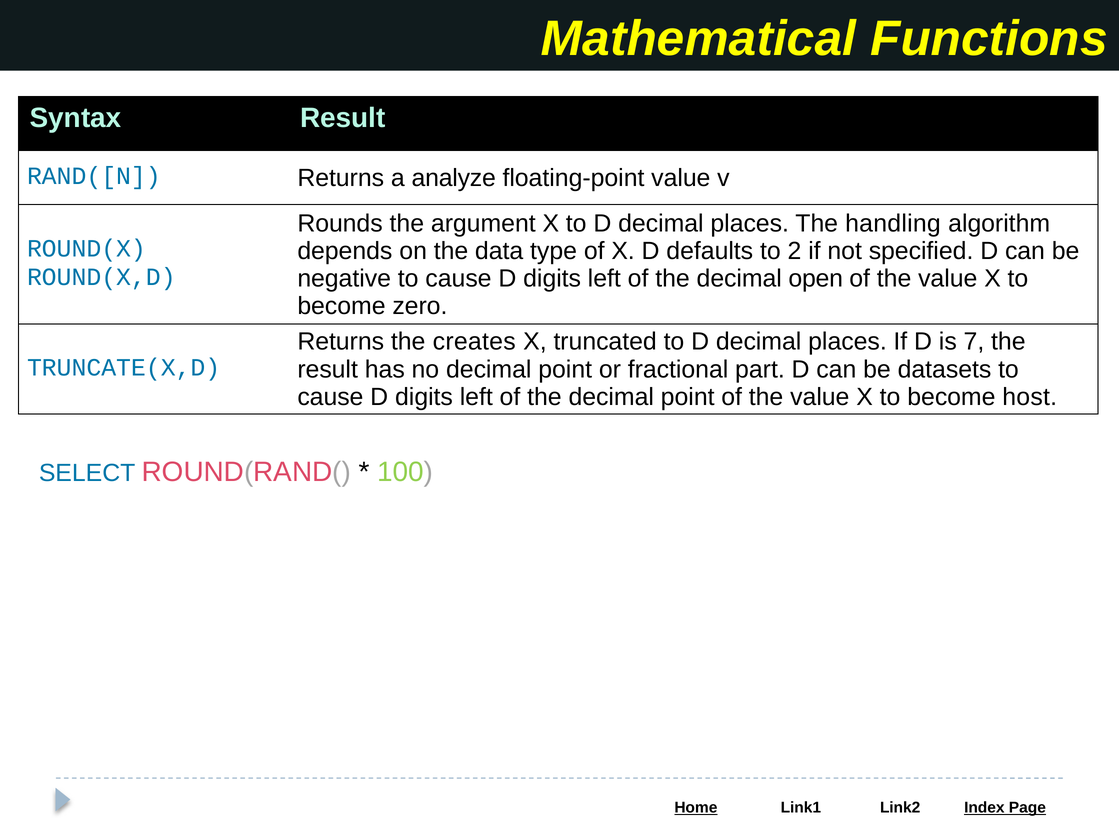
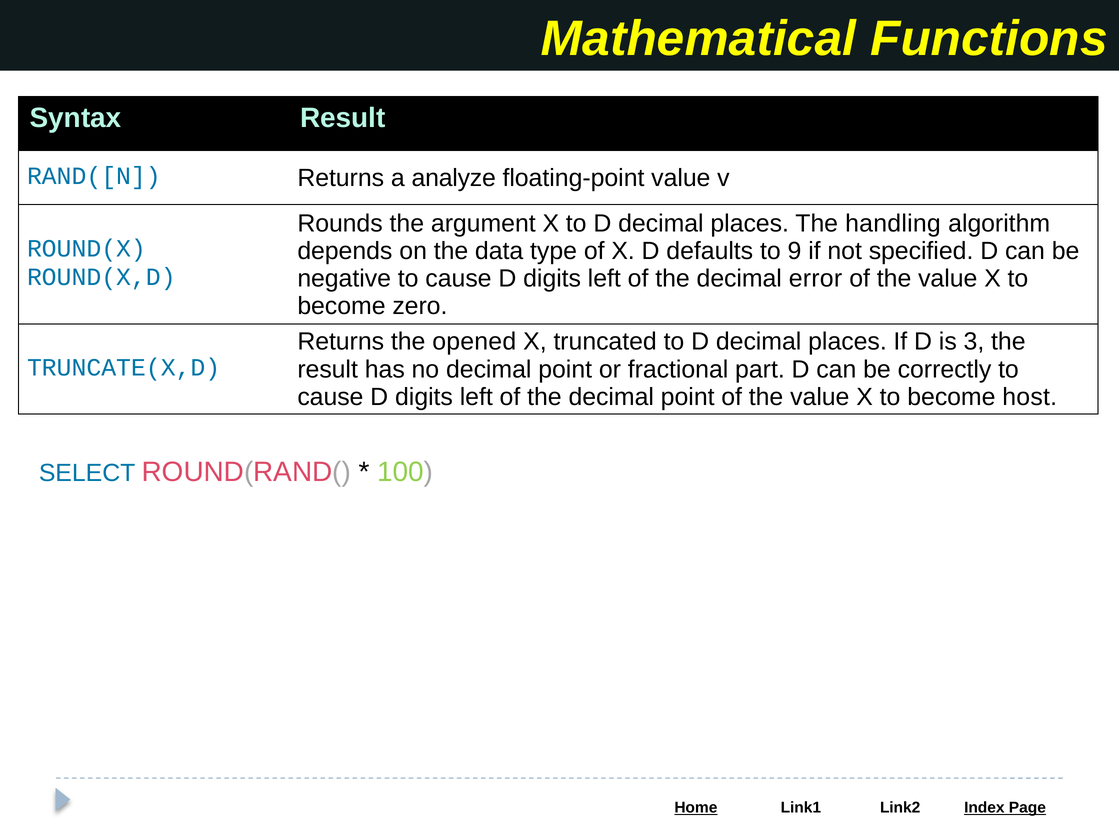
2: 2 -> 9 (794, 251)
open: open -> error (815, 278)
creates: creates -> opened (474, 341)
7: 7 -> 3 (974, 341)
datasets: datasets -> correctly (945, 369)
